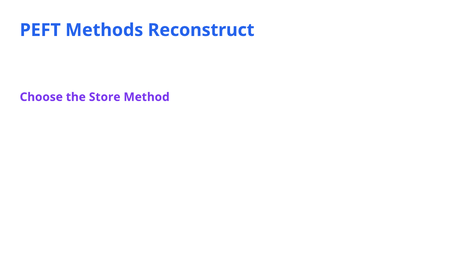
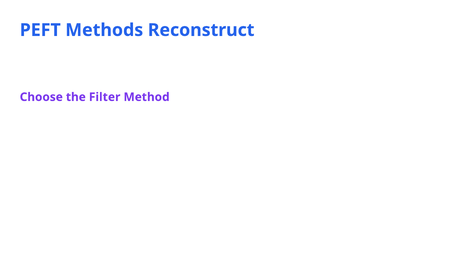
Store: Store -> Filter (105, 97)
